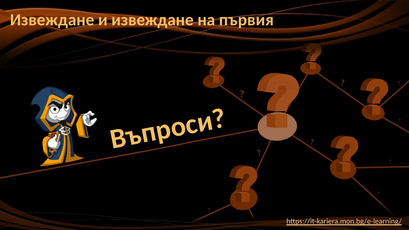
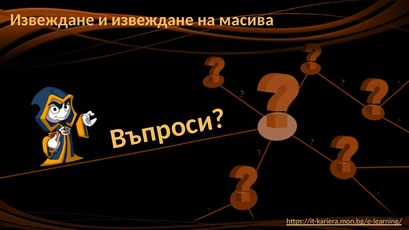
първия: първия -> масива (246, 20)
